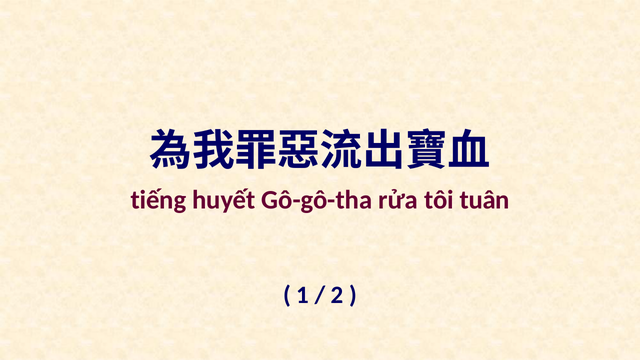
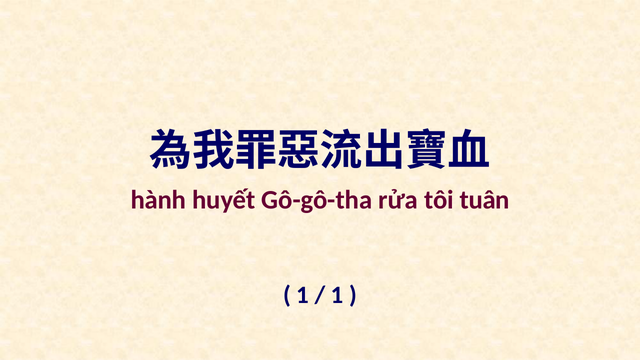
tiếng: tiếng -> hành (158, 200)
2: 2 -> 1 (337, 295)
